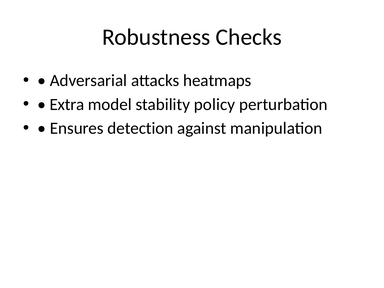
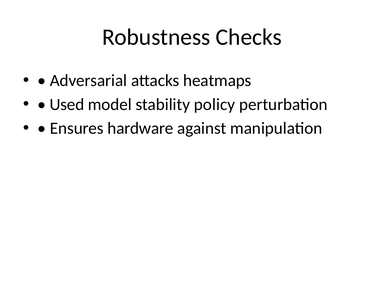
Extra: Extra -> Used (67, 104)
detection: detection -> hardware (140, 128)
